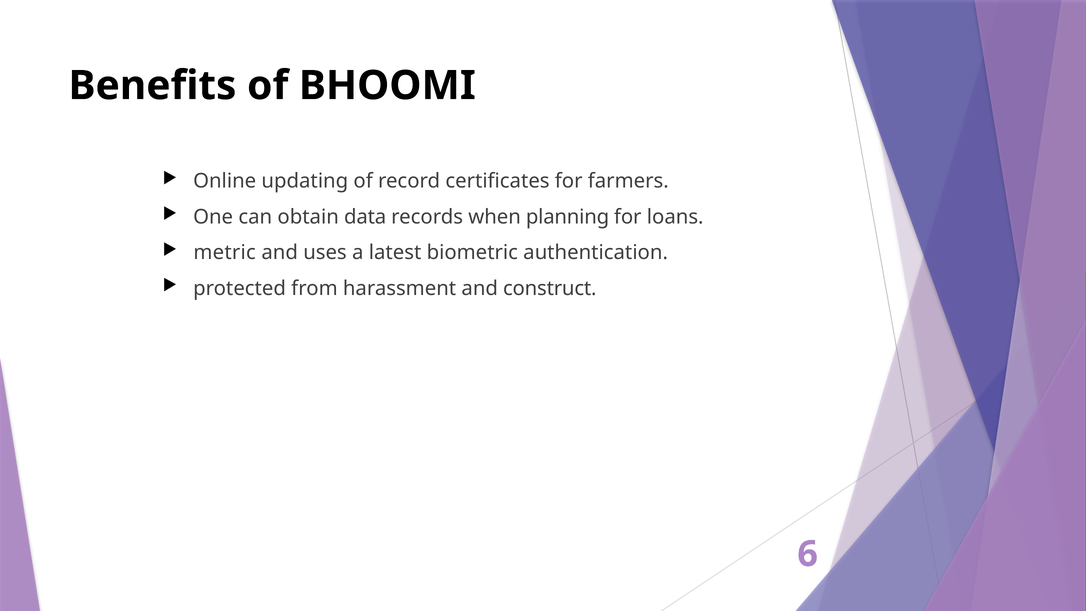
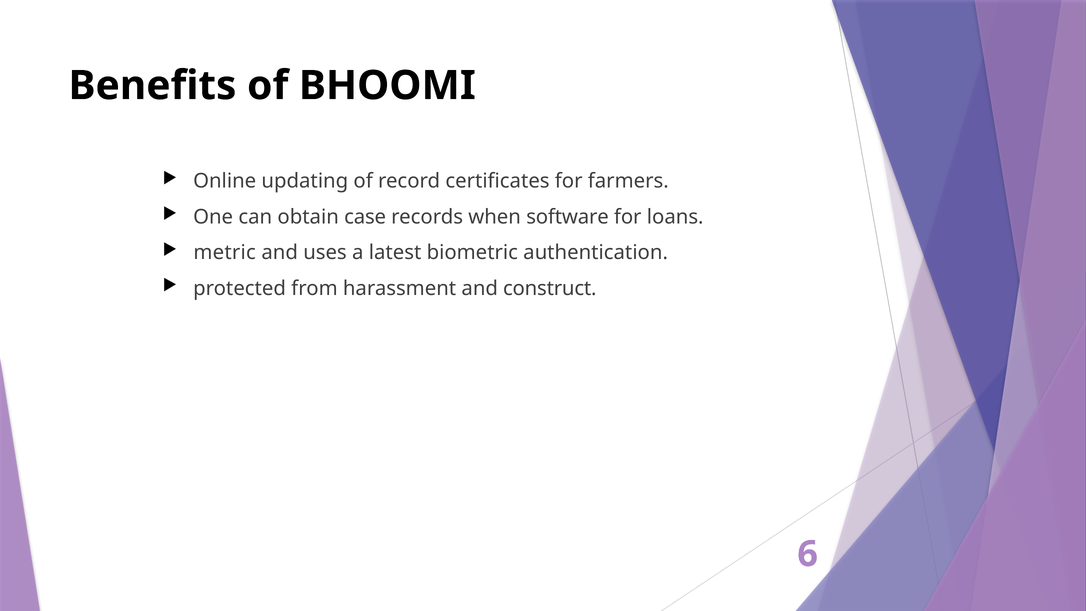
data: data -> case (365, 217)
planning: planning -> software (568, 217)
